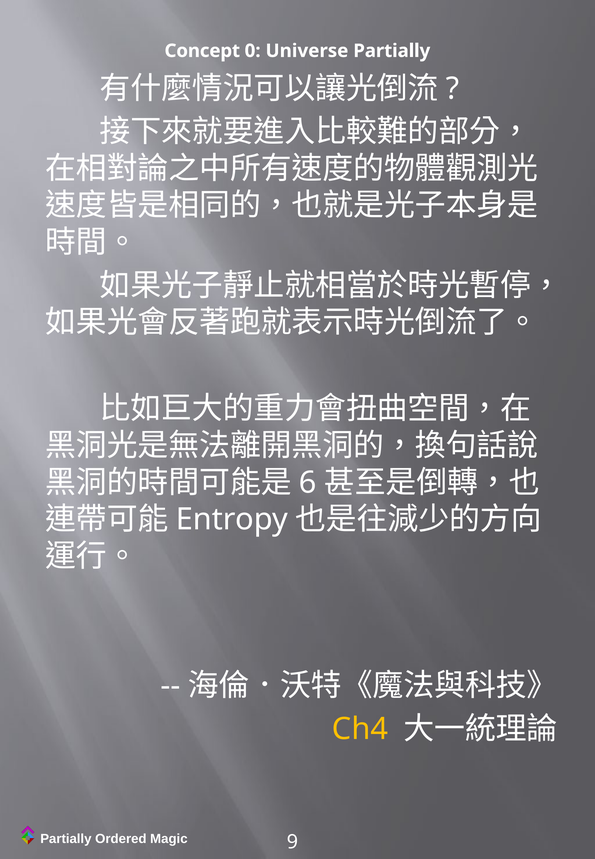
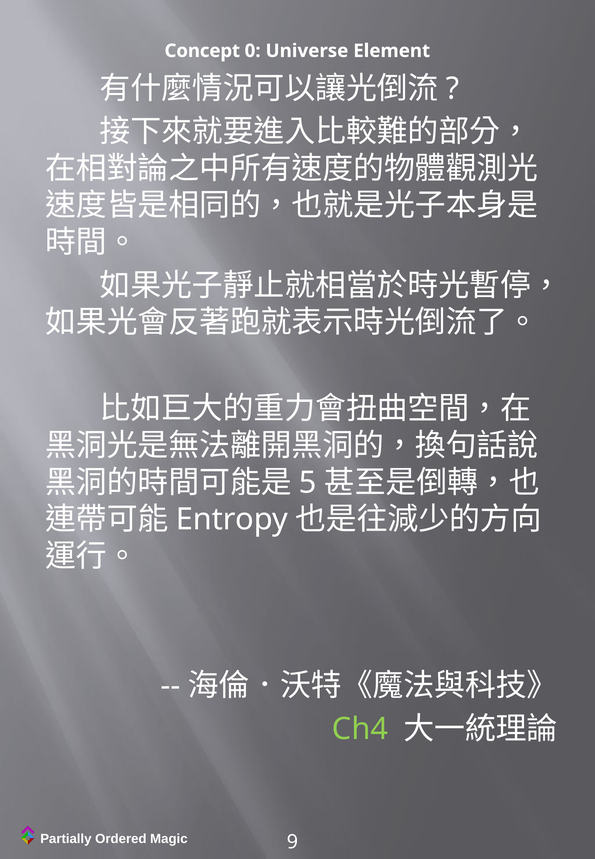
Universe Partially: Partially -> Element (392, 51)
6: 6 -> 5 (308, 483)
Ch4 colour: yellow -> light green (360, 729)
